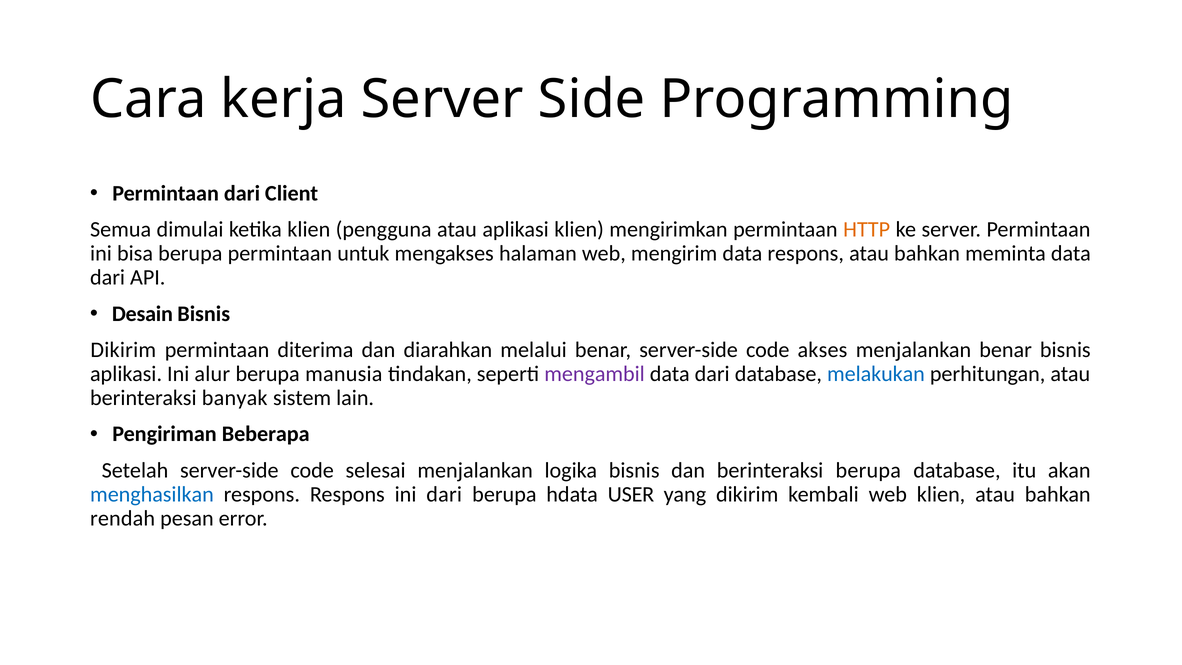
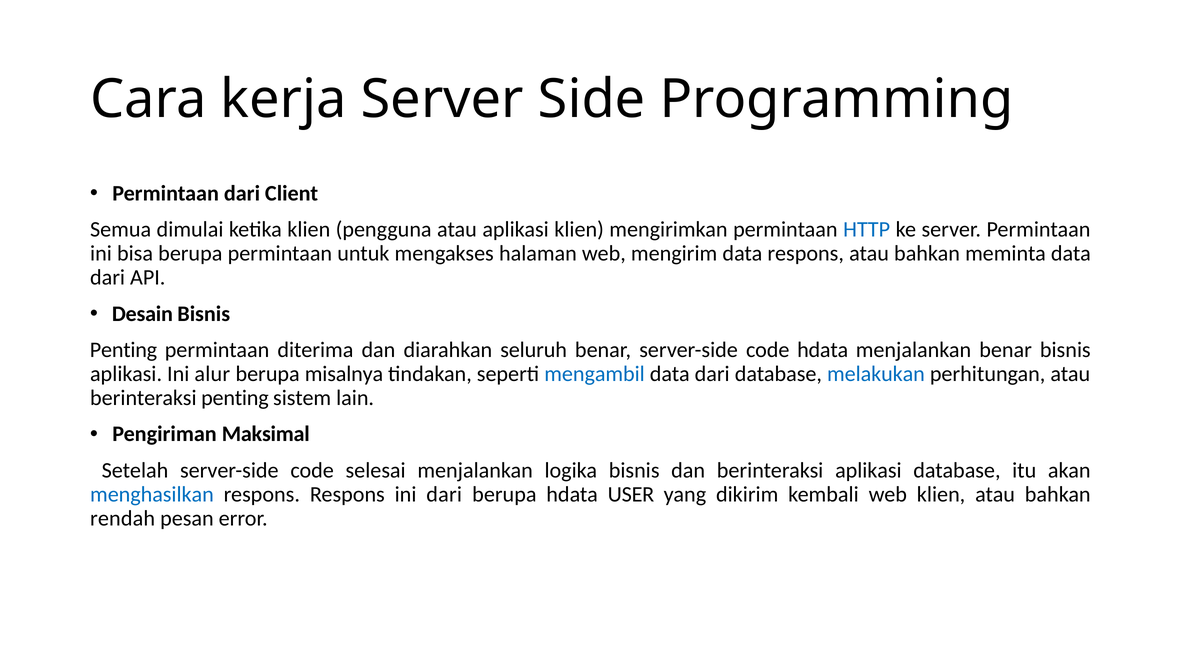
HTTP colour: orange -> blue (867, 230)
Dikirim: Dikirim -> Penting (124, 350)
melalui: melalui -> seluruh (534, 350)
code akses: akses -> hdata (823, 350)
manusia: manusia -> misalnya (344, 374)
mengambil colour: purple -> blue (595, 374)
berinteraksi banyak: banyak -> penting (235, 398)
Beberapa: Beberapa -> Maksimal (266, 434)
berinteraksi berupa: berupa -> aplikasi (868, 470)
